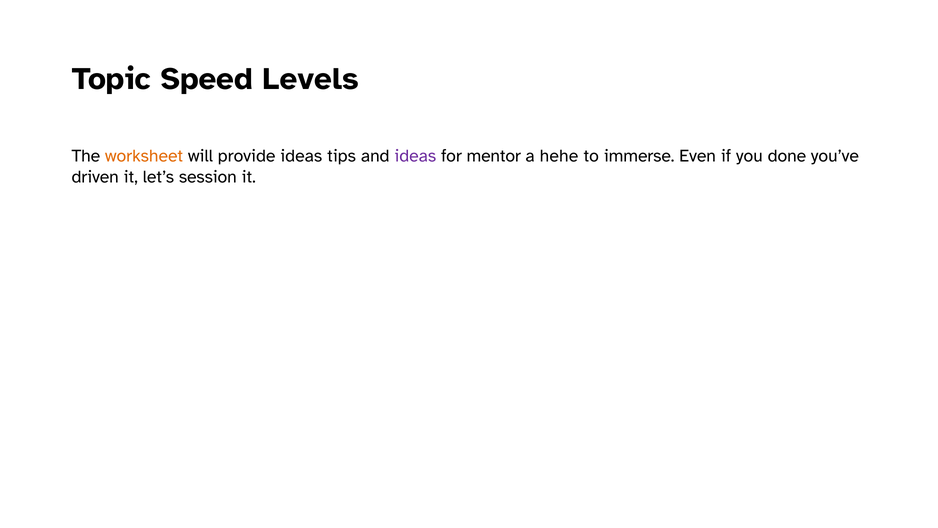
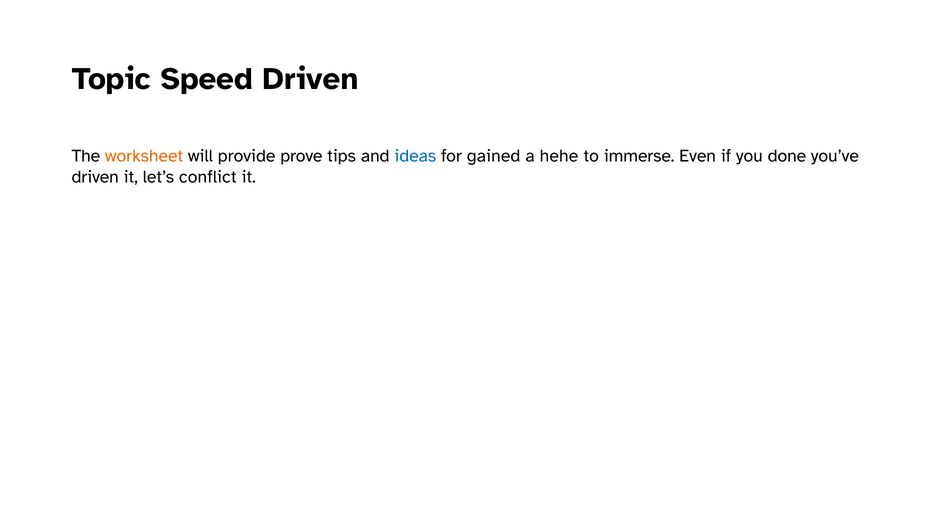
Speed Levels: Levels -> Driven (311, 79)
provide ideas: ideas -> prove (301, 156)
ideas colour: purple -> blue (415, 156)
mentor: mentor -> gained (494, 156)
session: session -> conflict (208, 177)
